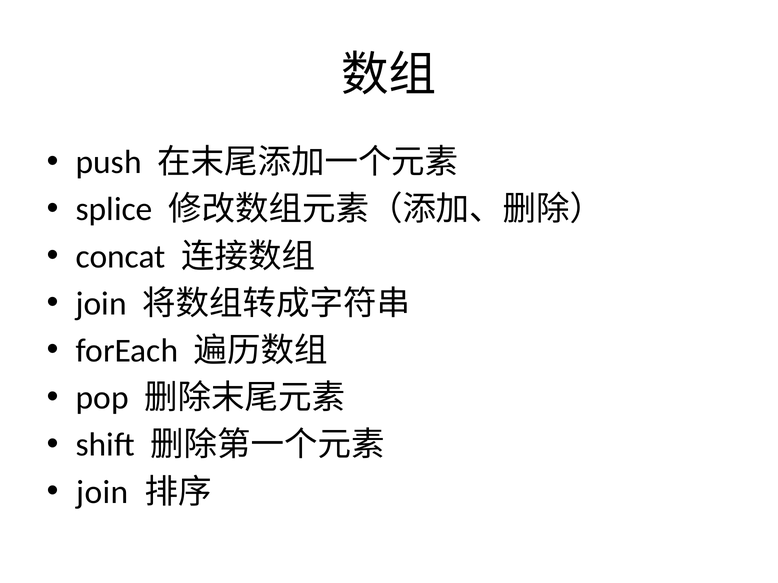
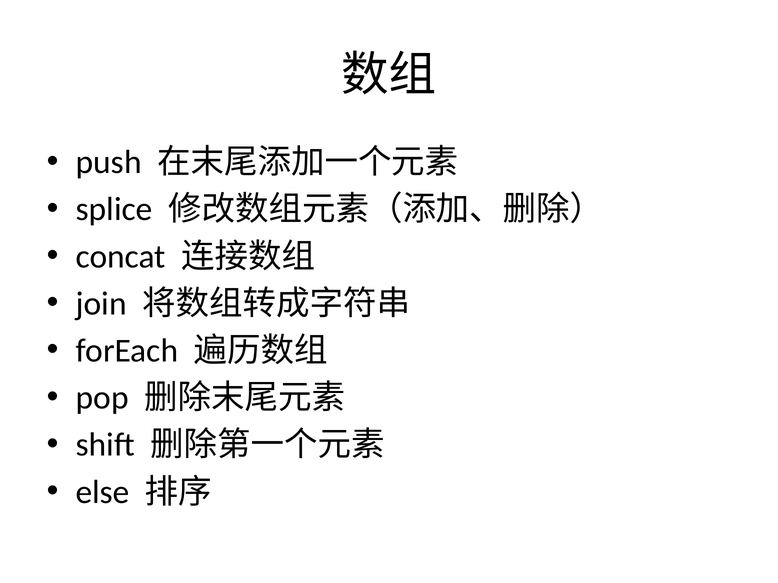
join: join -> else (103, 492)
